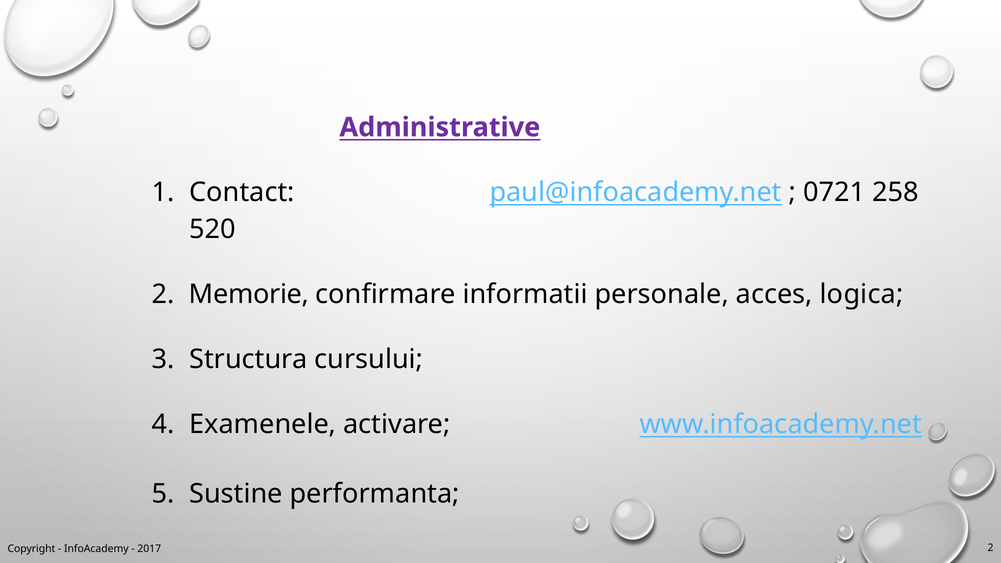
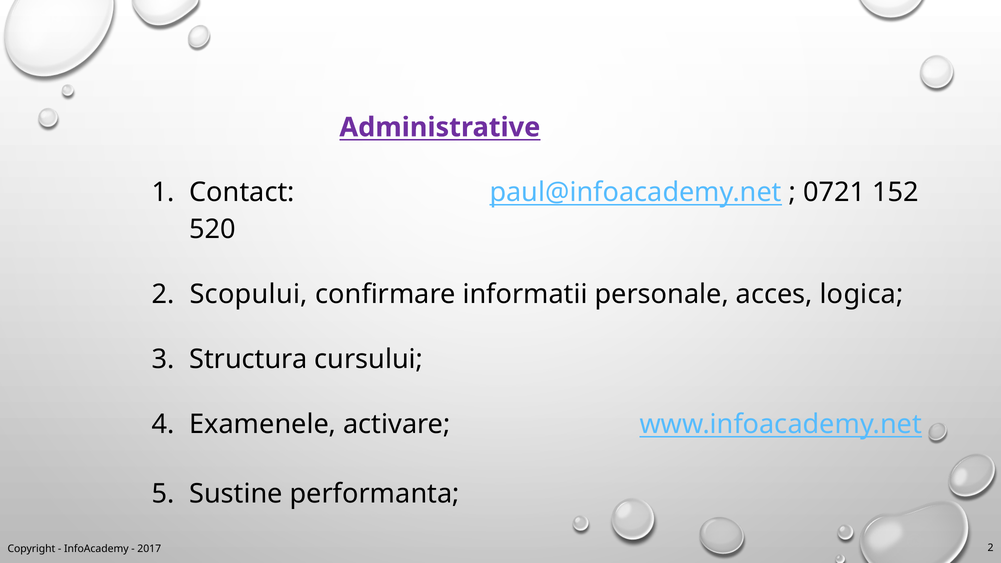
258: 258 -> 152 (896, 192)
Memorie: Memorie -> Scopului (249, 294)
